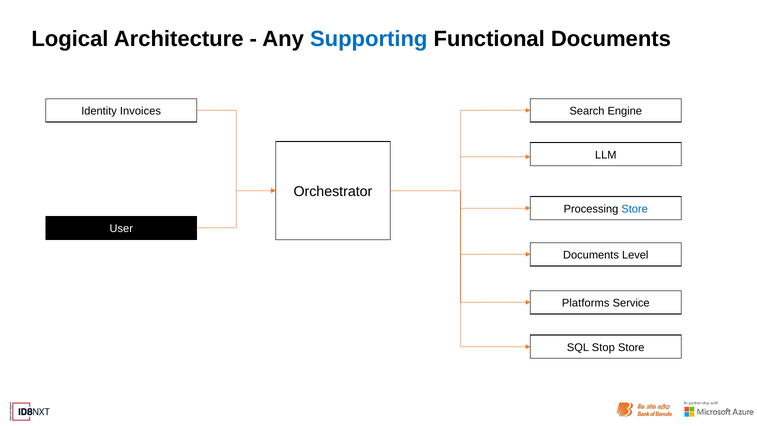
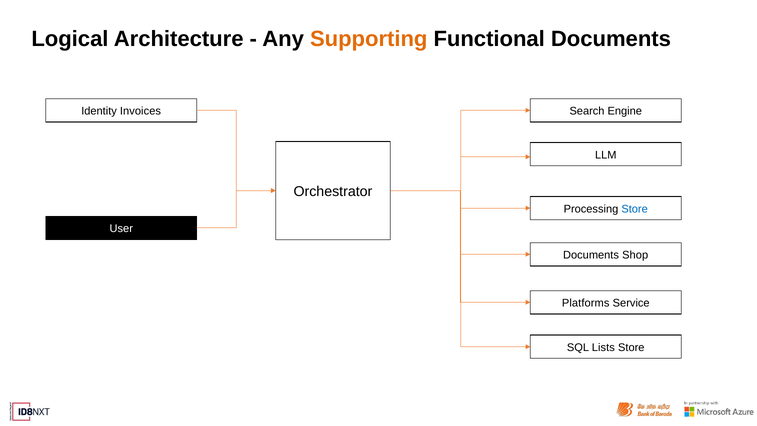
Supporting colour: blue -> orange (369, 39)
Level: Level -> Shop (635, 255)
Stop: Stop -> Lists (603, 347)
